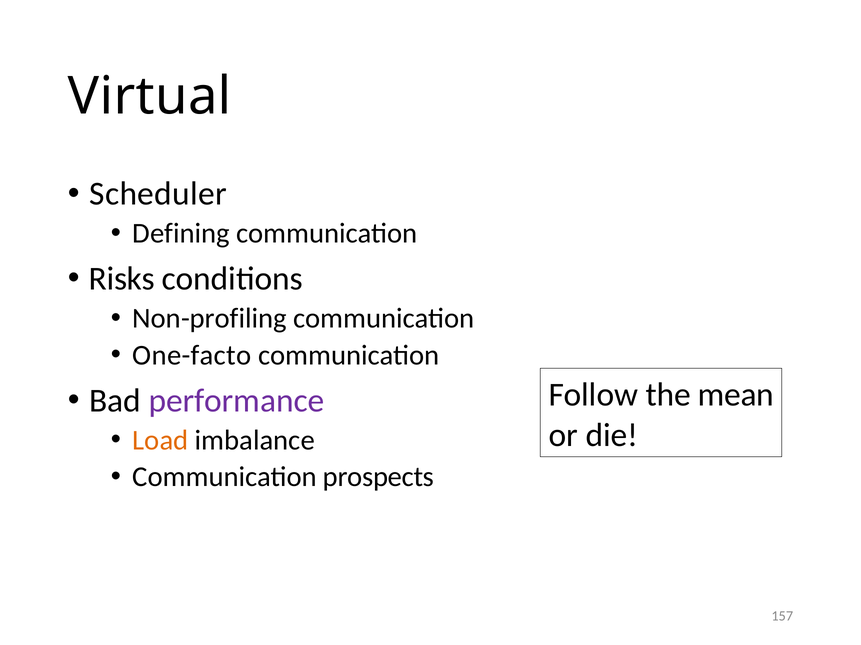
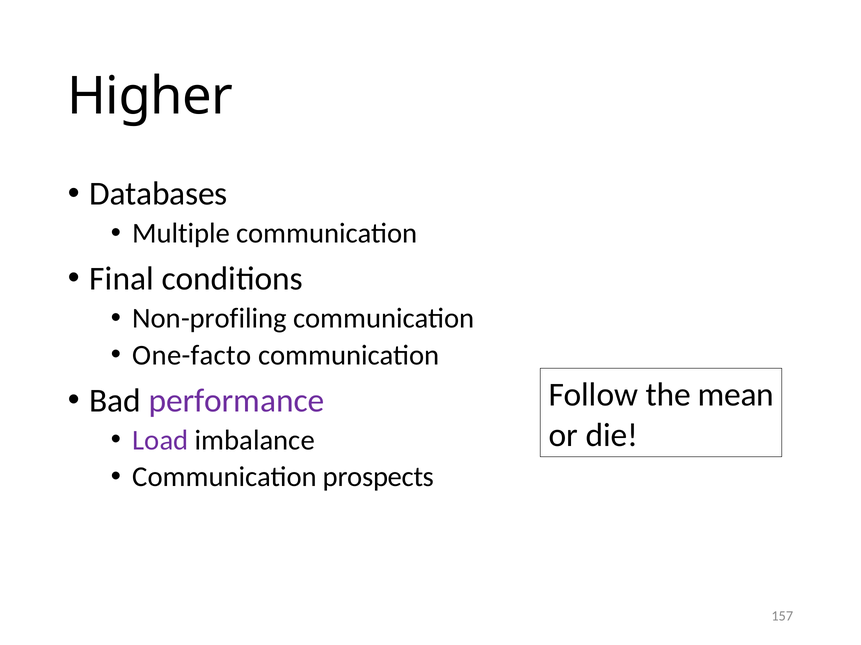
Virtual: Virtual -> Higher (150, 96)
Scheduler: Scheduler -> Databases (158, 194)
Defining: Defining -> Multiple (181, 234)
Risks: Risks -> Final (122, 279)
Load colour: orange -> purple (160, 441)
